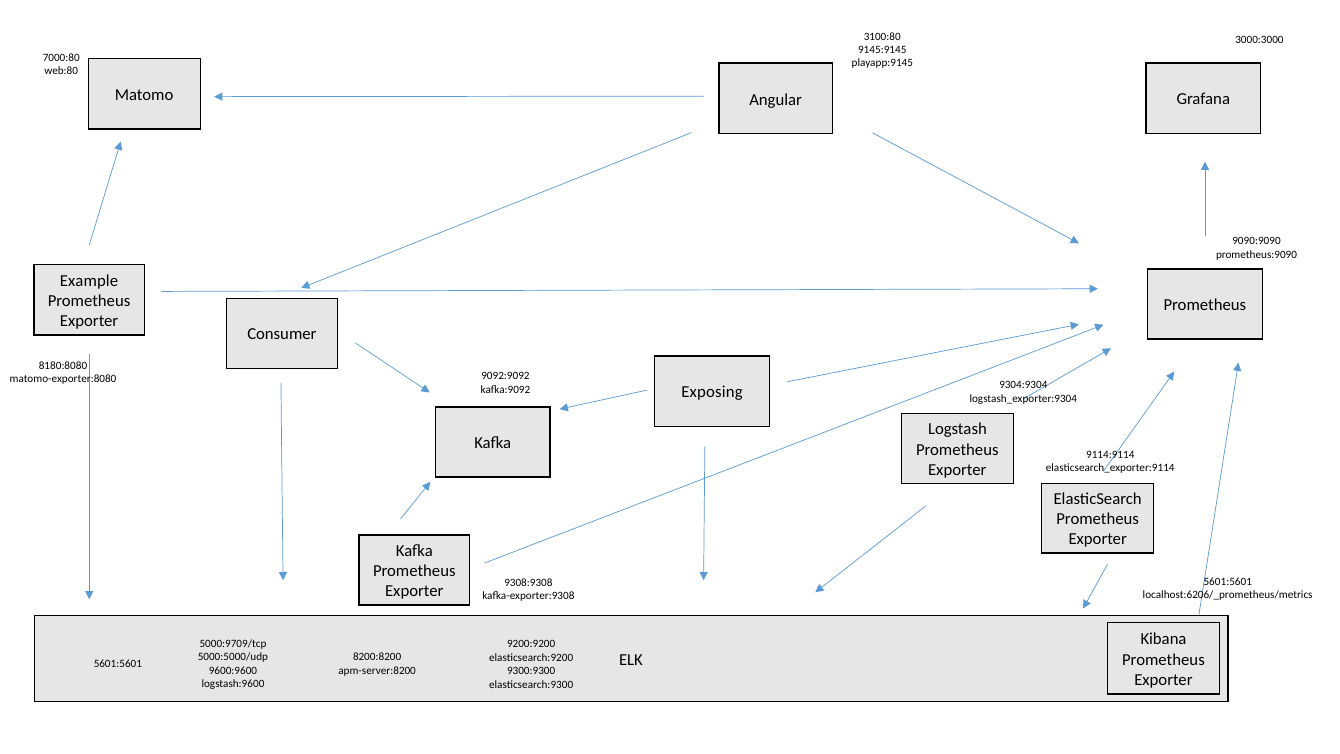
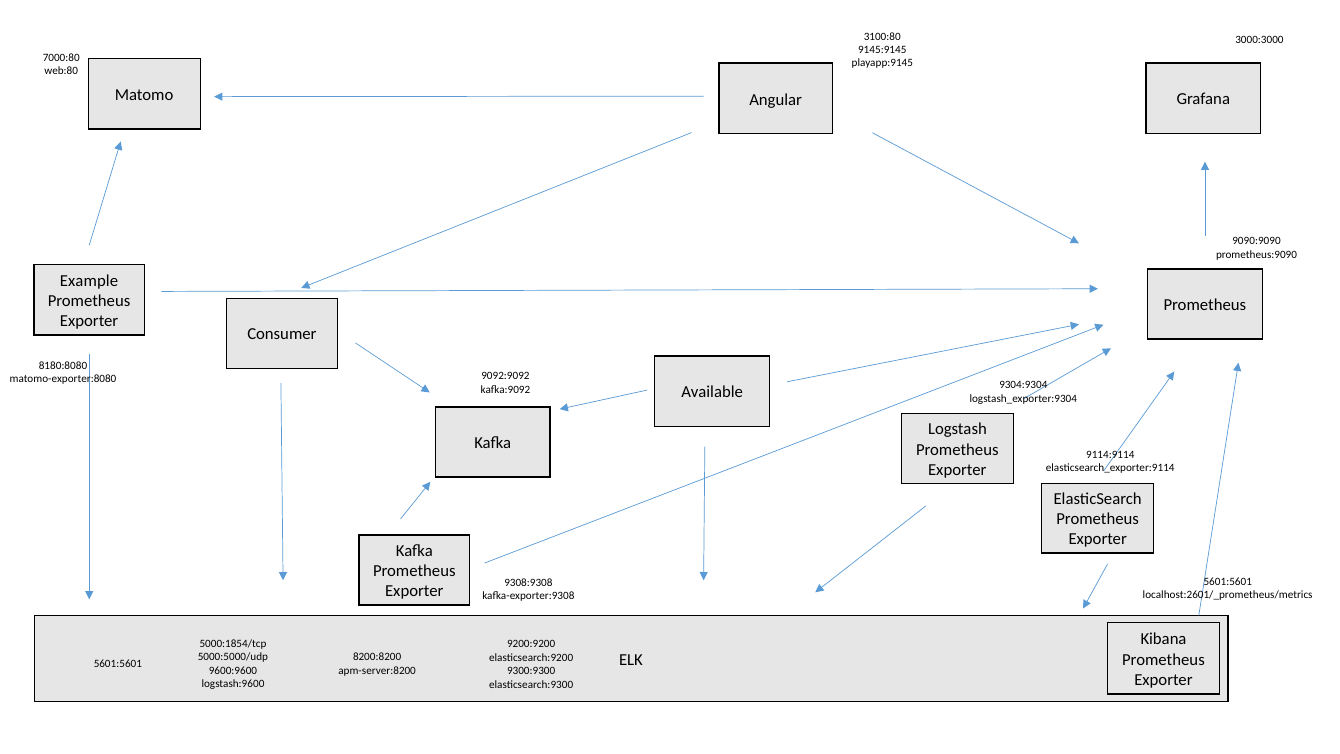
Exposing: Exposing -> Available (712, 392)
localhost:6206/_prometheus/metrics: localhost:6206/_prometheus/metrics -> localhost:2601/_prometheus/metrics (1228, 595)
5000:9709/tcp: 5000:9709/tcp -> 5000:1854/tcp (233, 643)
